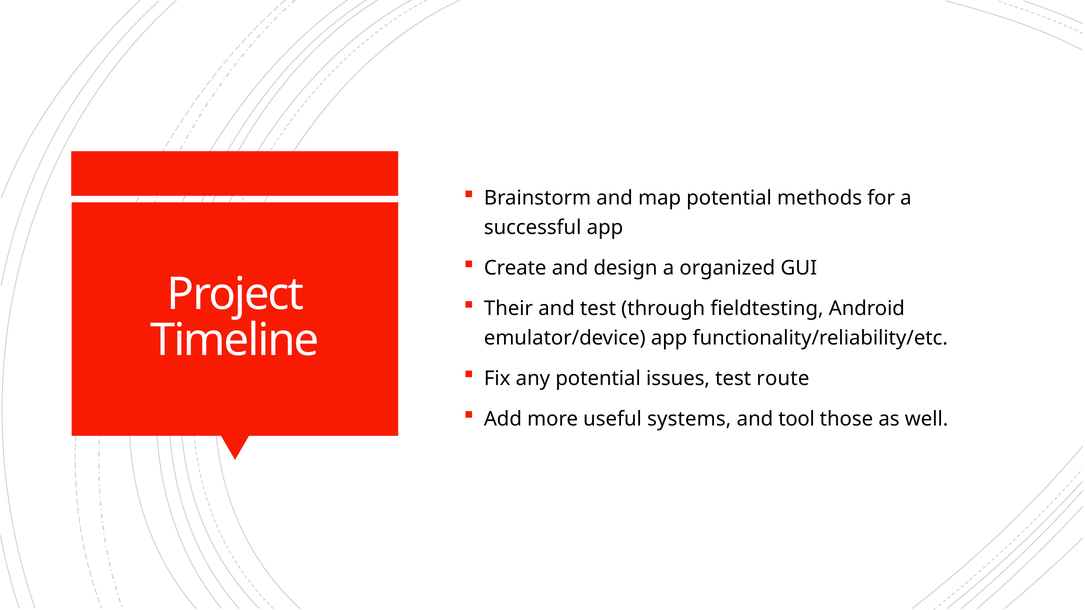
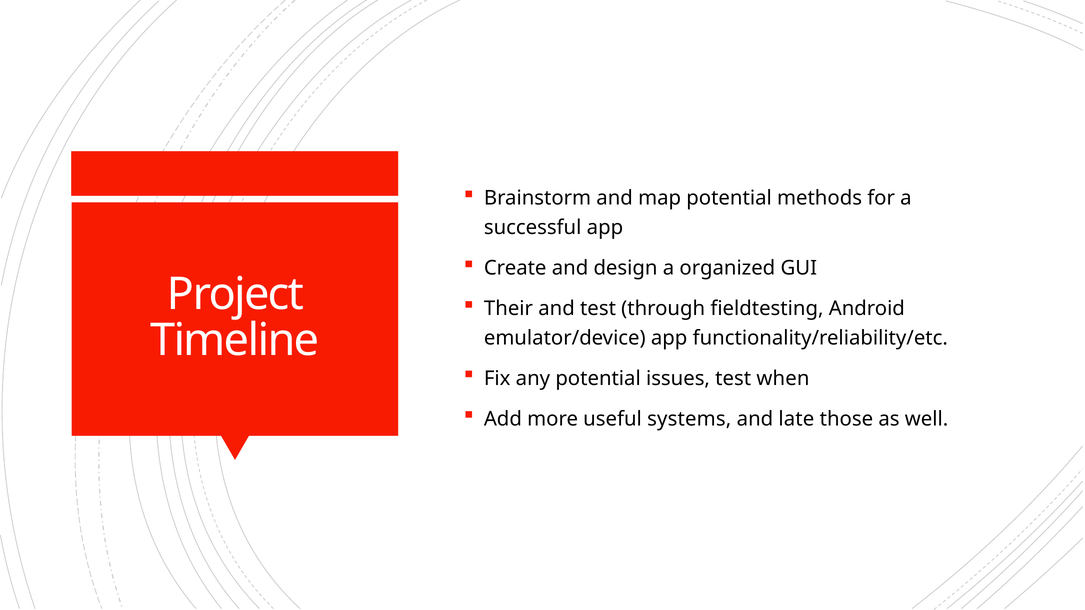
route: route -> when (783, 379)
tool: tool -> late (796, 419)
